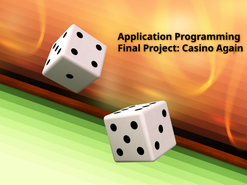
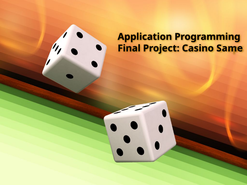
Again: Again -> Same (230, 48)
